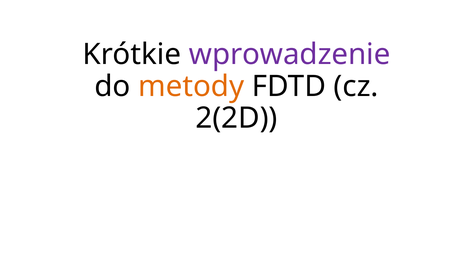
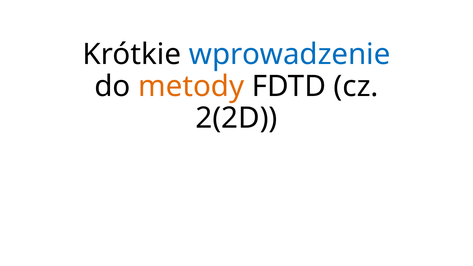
wprowadzenie colour: purple -> blue (290, 54)
